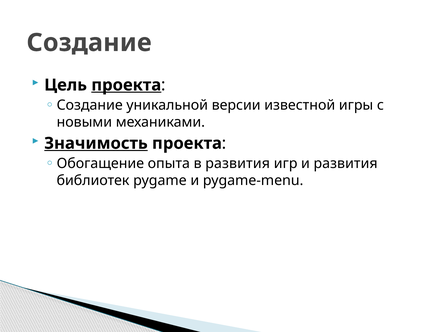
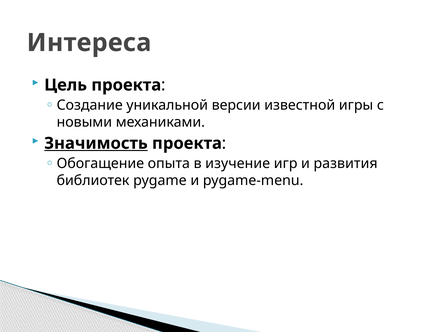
Создание: Создание -> Интереса (89, 43)
проекта underline: present -> none (126, 85)
в развития: развития -> изучение (238, 164)
